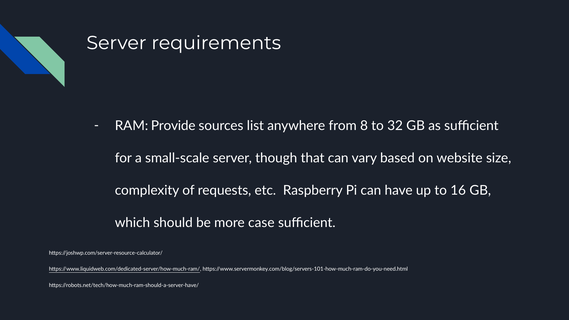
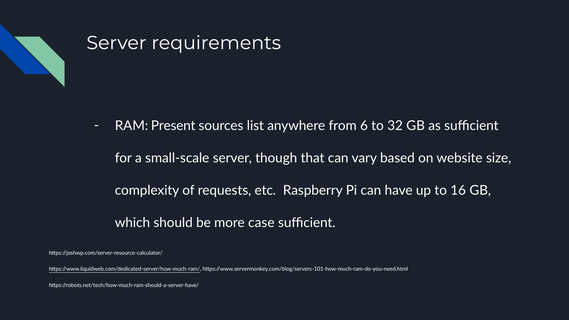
Provide: Provide -> Present (173, 126)
8: 8 -> 6 (364, 126)
